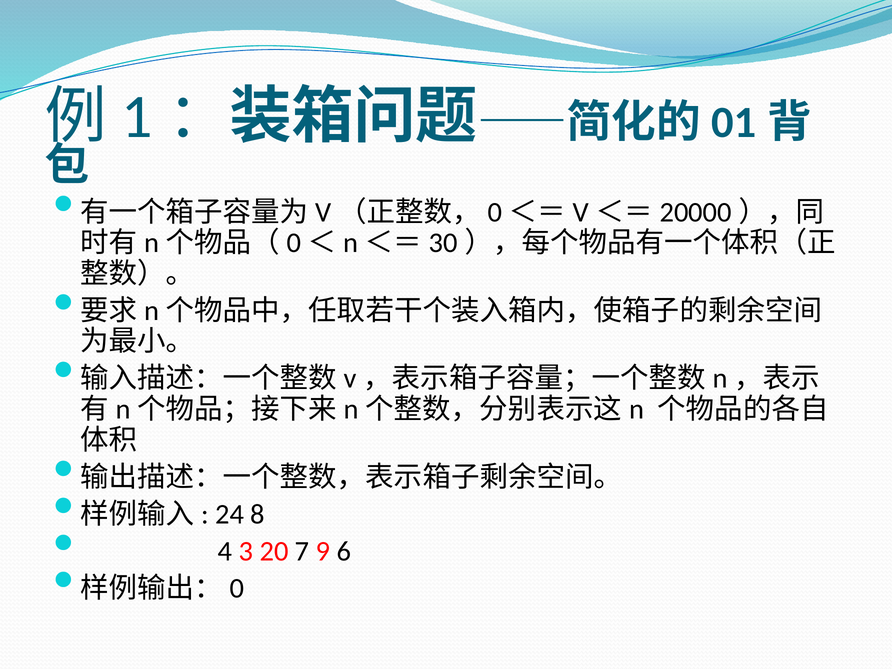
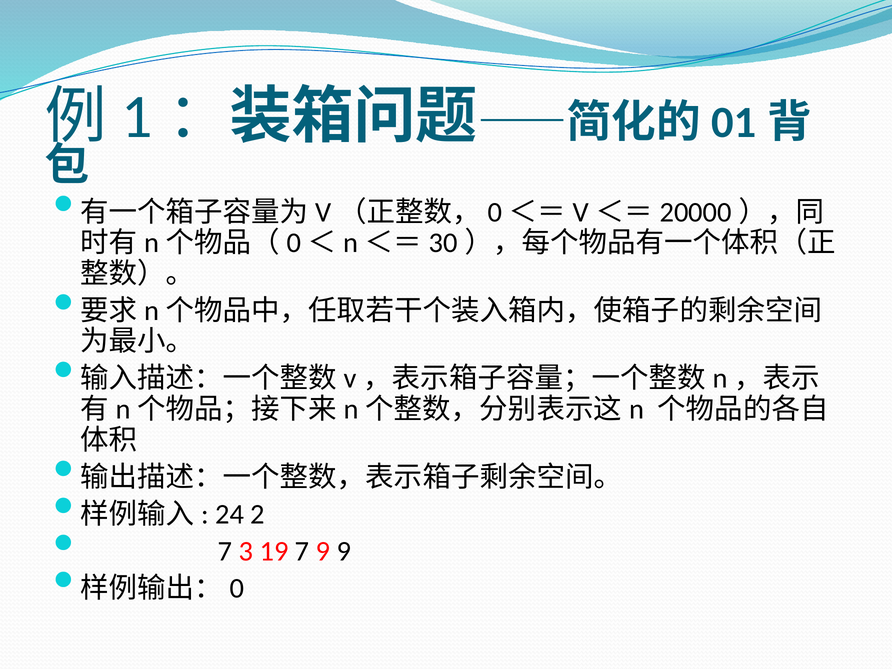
8: 8 -> 2 (258, 514)
4: 4 -> 7 (225, 551)
20: 20 -> 19 (274, 551)
9 6: 6 -> 9 (344, 551)
